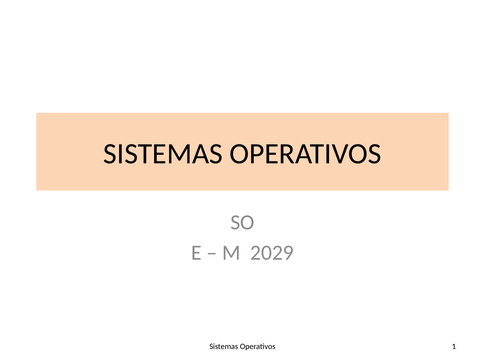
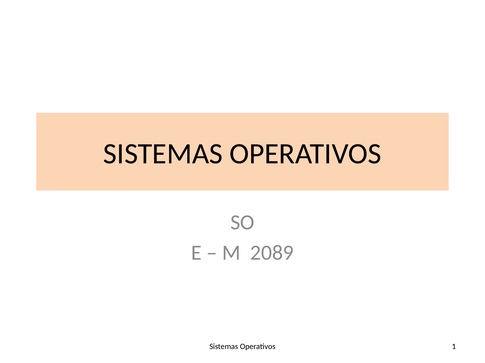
2029: 2029 -> 2089 (272, 253)
